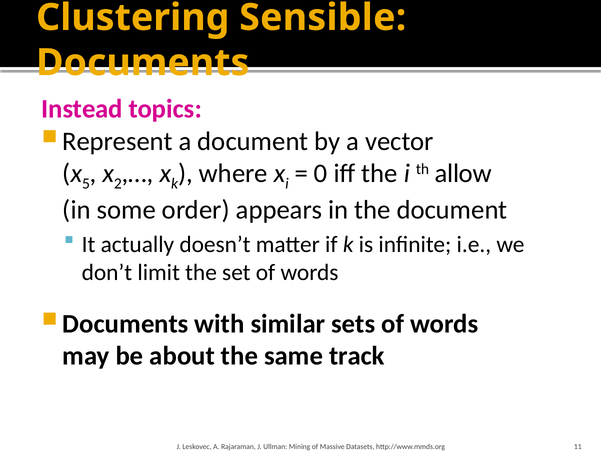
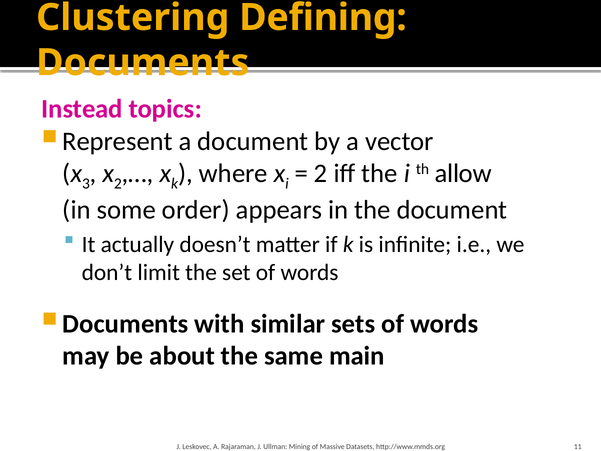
Sensible: Sensible -> Defining (323, 18)
5: 5 -> 3 (86, 184)
0: 0 -> 2 (321, 173)
track: track -> main (357, 356)
